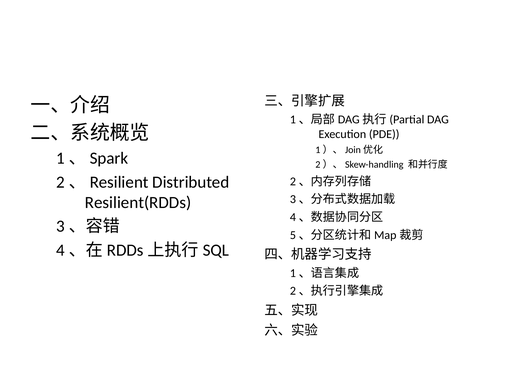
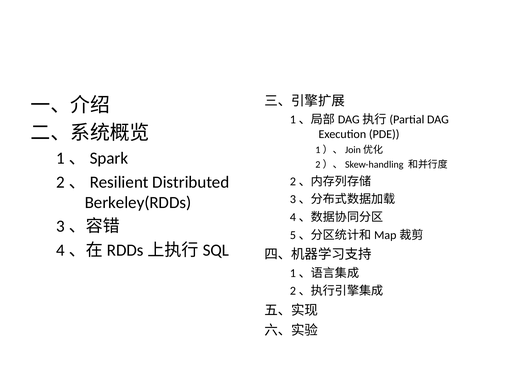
Resilient(RDDs: Resilient(RDDs -> Berkeley(RDDs (138, 202)
